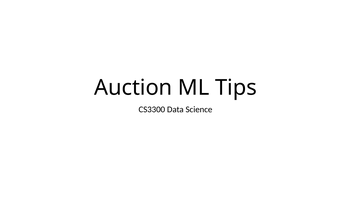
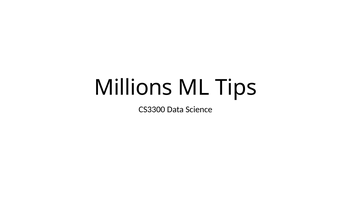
Auction: Auction -> Millions (133, 88)
